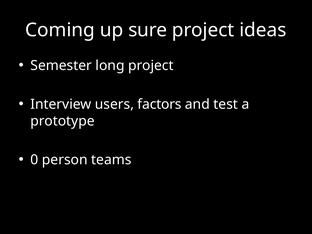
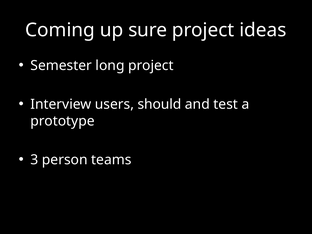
factors: factors -> should (160, 104)
0: 0 -> 3 (34, 160)
